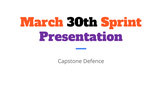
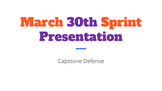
30th colour: black -> purple (82, 23)
